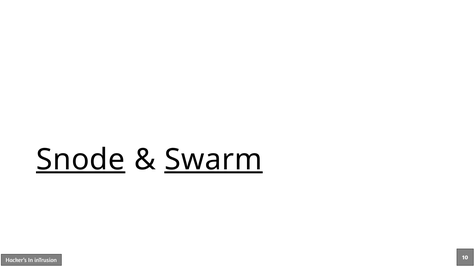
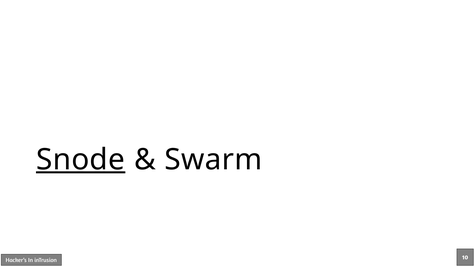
Swarm underline: present -> none (213, 160)
